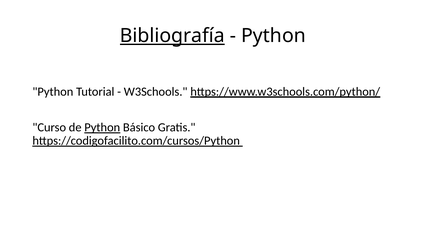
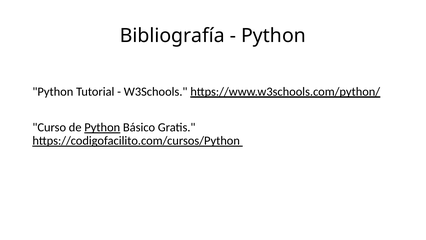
Bibliografía underline: present -> none (172, 36)
